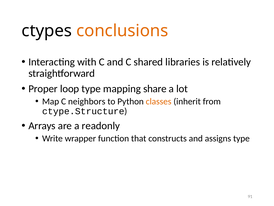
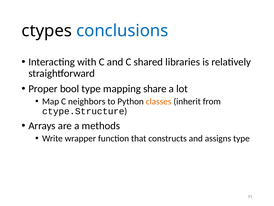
conclusions colour: orange -> blue (122, 31)
loop: loop -> bool (70, 89)
readonly: readonly -> methods (101, 126)
